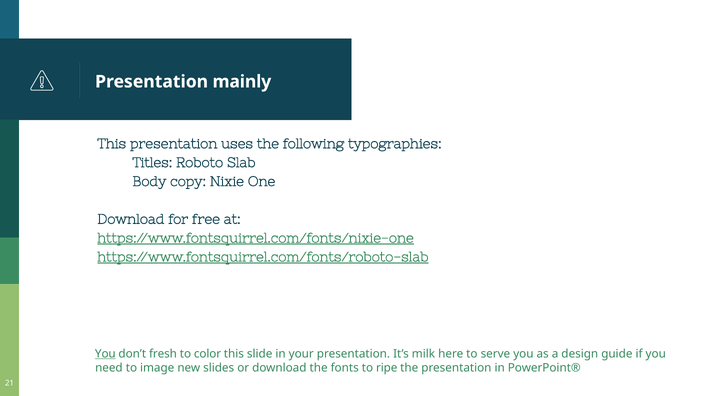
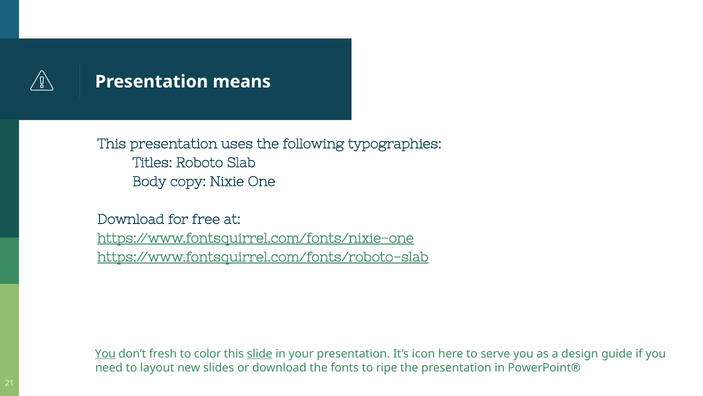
mainly: mainly -> means (242, 82)
slide underline: none -> present (260, 353)
milk: milk -> icon (423, 353)
image: image -> layout (157, 367)
